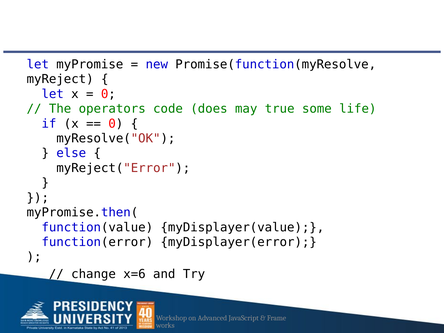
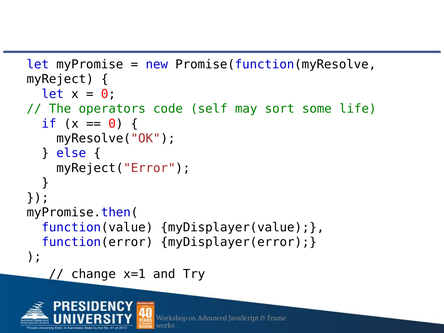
does: does -> self (209, 109)
true: true -> sort (280, 109)
x=6: x=6 -> x=1 (134, 274)
